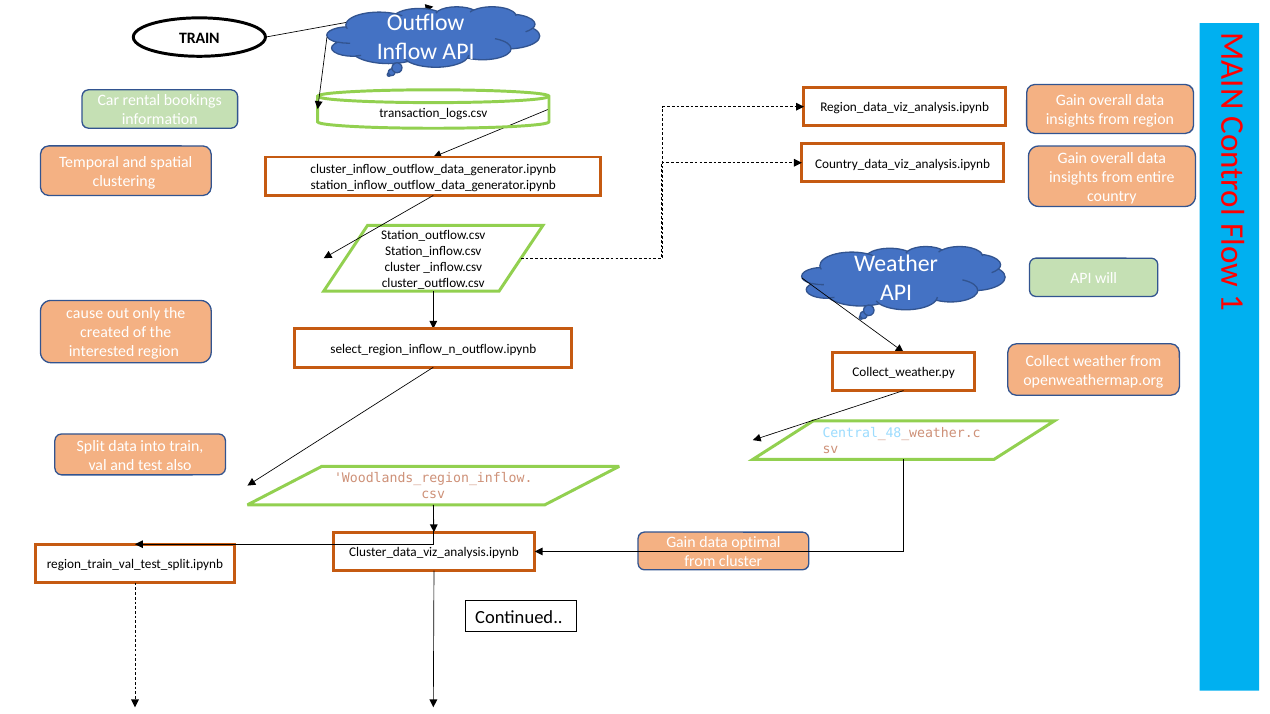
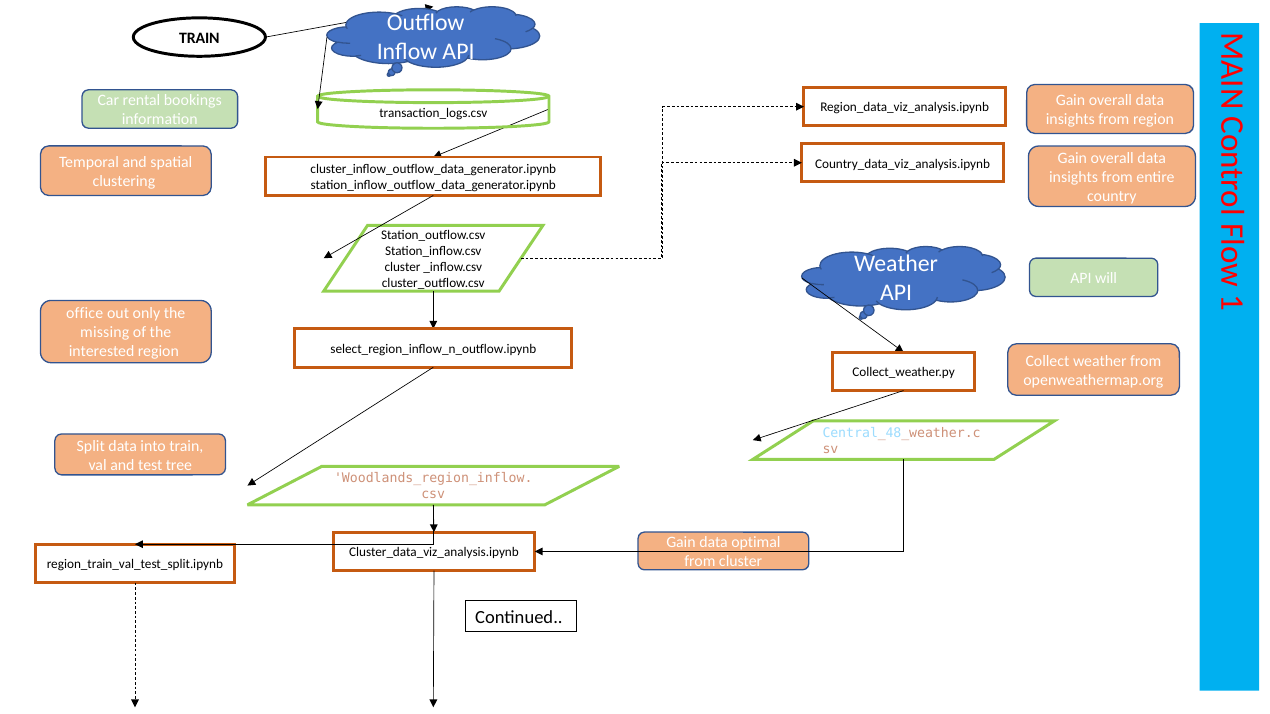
cause: cause -> office (85, 314)
created: created -> missing (105, 333)
also: also -> tree (179, 465)
